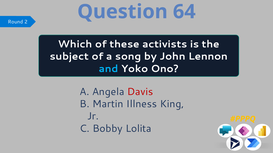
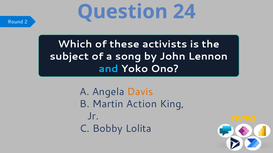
64: 64 -> 24 (184, 12)
Davis colour: red -> orange (140, 92)
Illness: Illness -> Action (142, 104)
